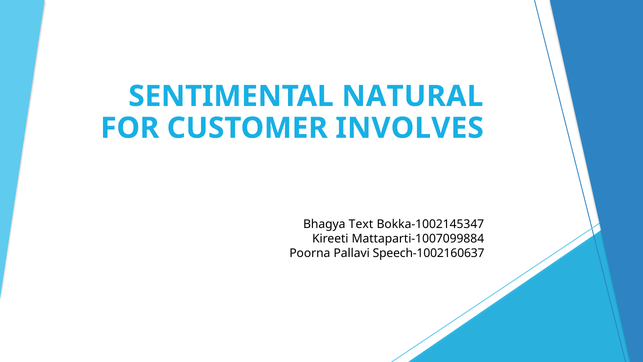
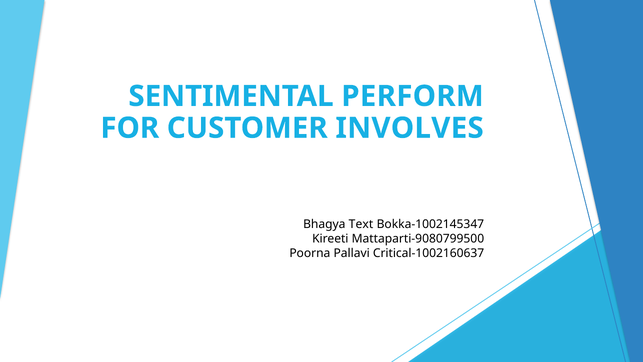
NATURAL: NATURAL -> PERFORM (412, 96)
Mattaparti-1007099884: Mattaparti-1007099884 -> Mattaparti-9080799500 (418, 239)
Speech-1002160637: Speech-1002160637 -> Critical-1002160637 (429, 253)
